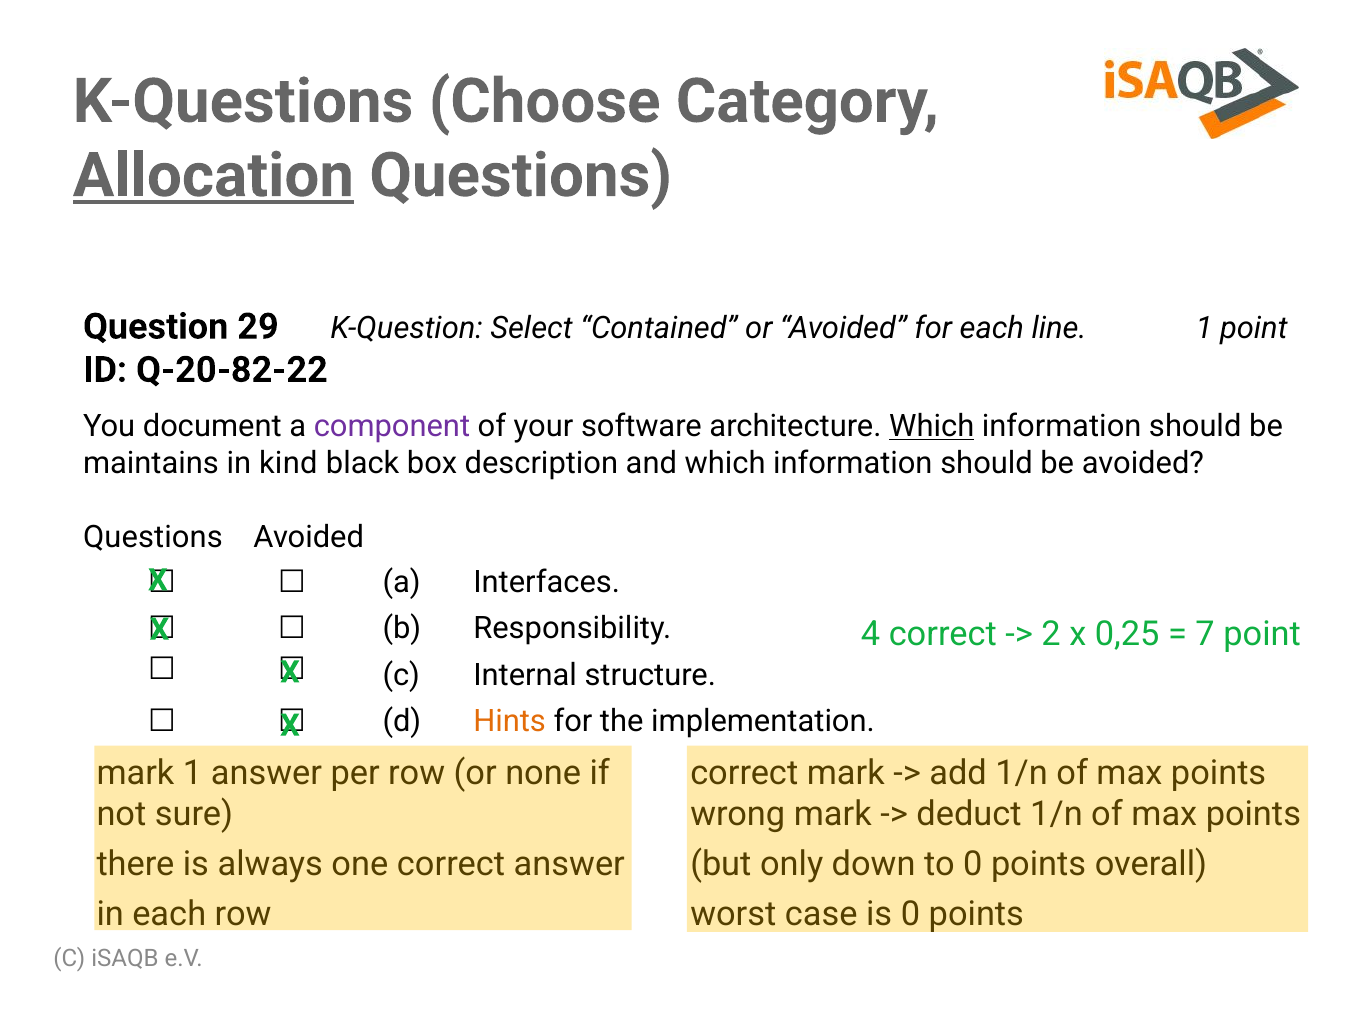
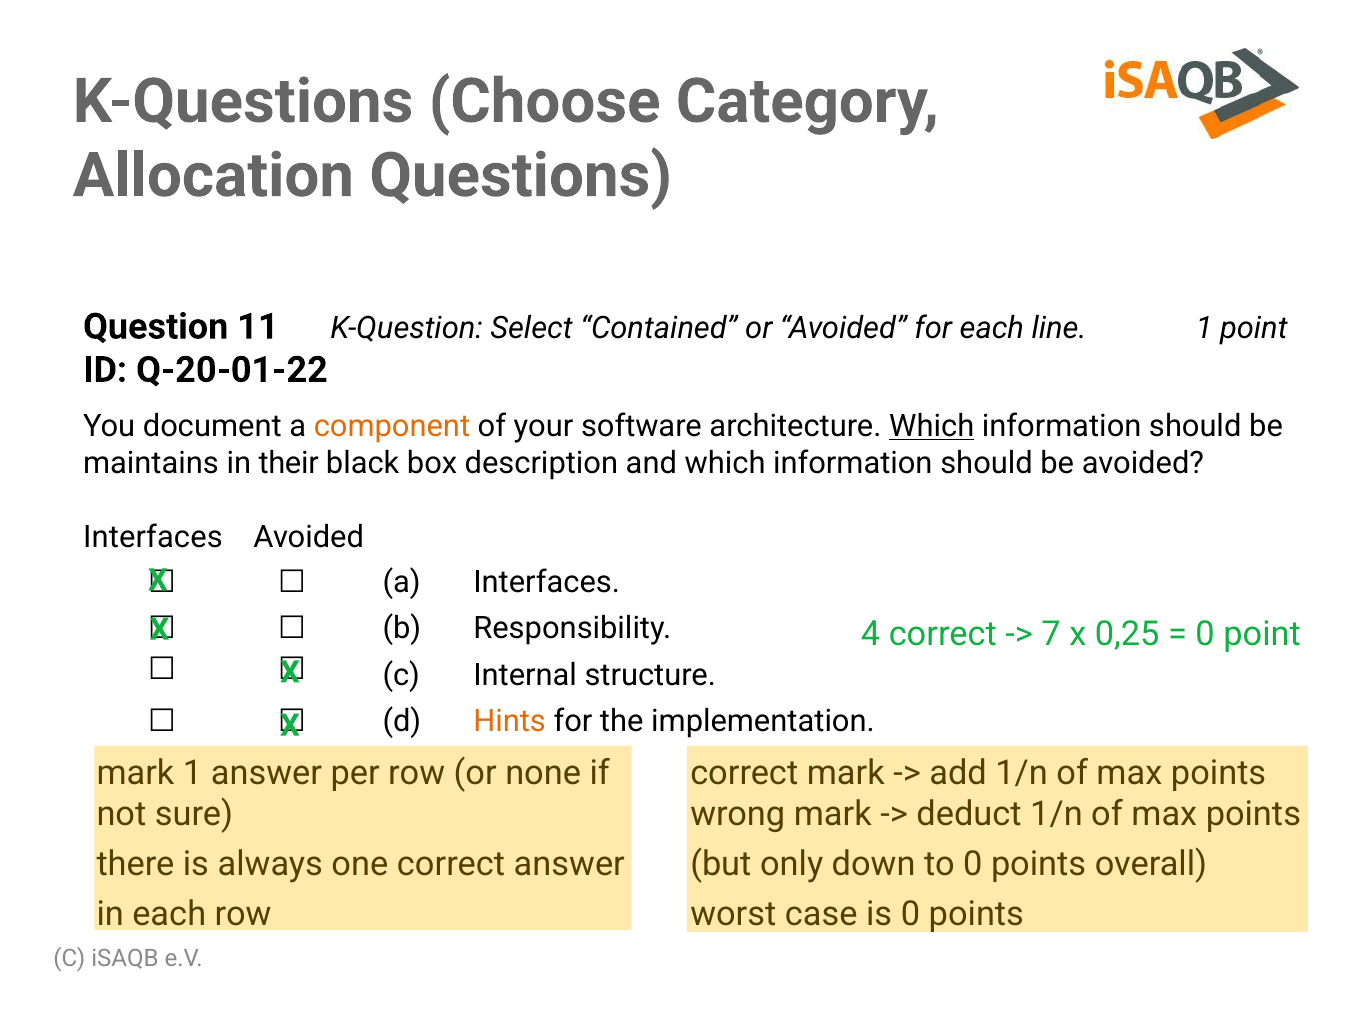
Allocation underline: present -> none (213, 176)
29: 29 -> 11 (258, 327)
Q-20-82-22: Q-20-82-22 -> Q-20-01-22 (232, 370)
component colour: purple -> orange (392, 426)
kind: kind -> their (289, 463)
Questions: Questions -> Interfaces (153, 537)
2: 2 -> 7 (1051, 634)
7: 7 -> 0 (1205, 634)
